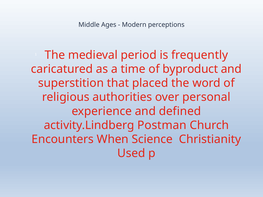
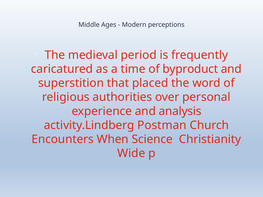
defined: defined -> analysis (180, 111)
Used: Used -> Wide (131, 153)
